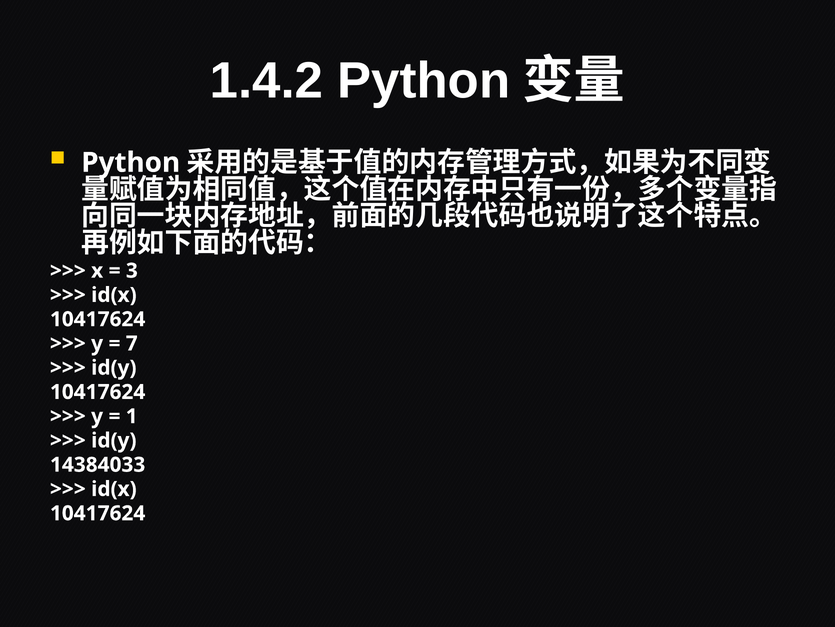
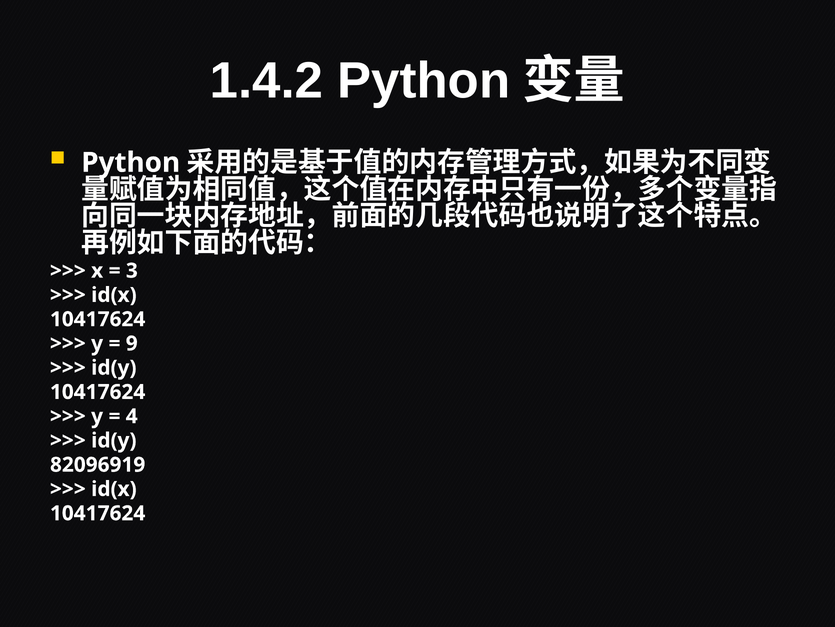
7: 7 -> 9 (132, 343)
1: 1 -> 4 (132, 416)
14384033: 14384033 -> 82096919 (98, 464)
